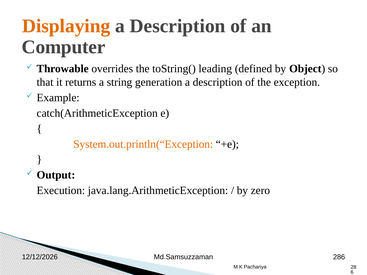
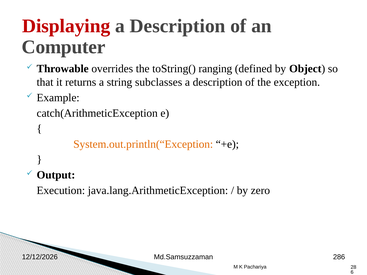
Displaying colour: orange -> red (66, 26)
leading: leading -> ranging (215, 69)
generation: generation -> subclasses (159, 82)
